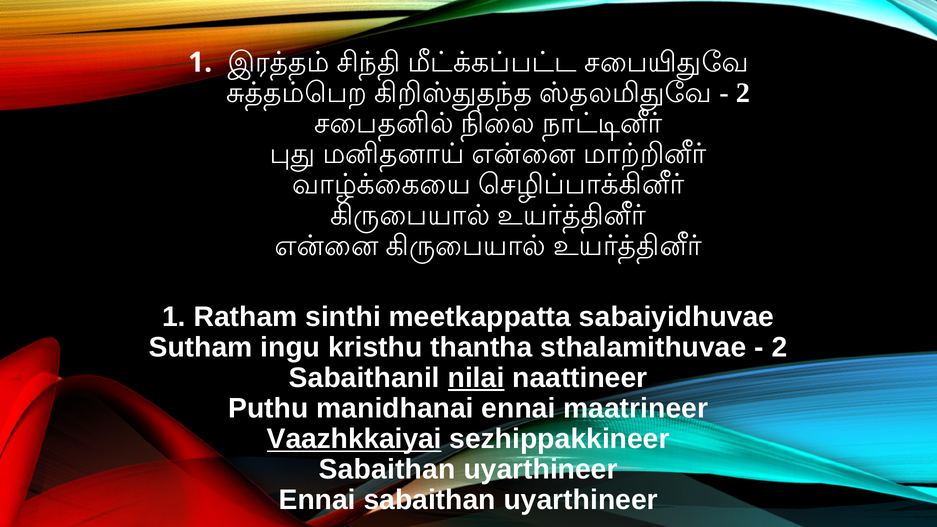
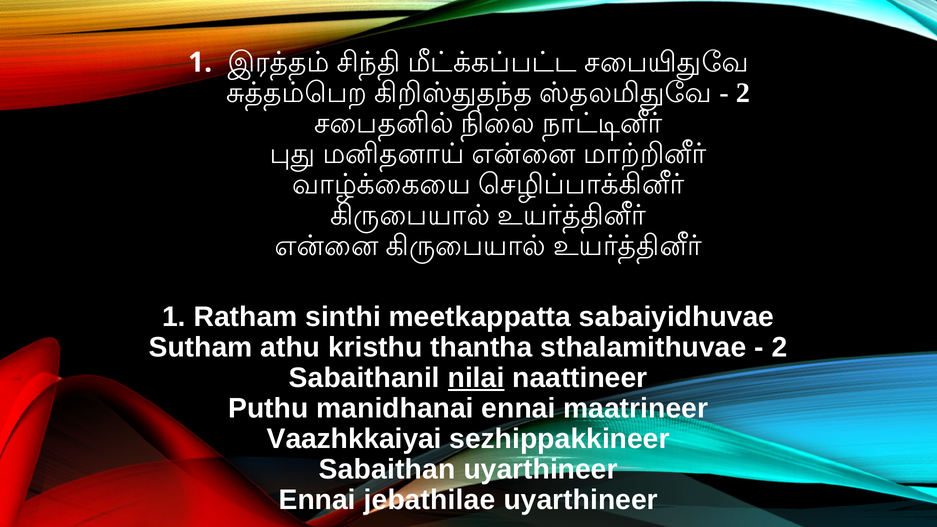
ingu: ingu -> athu (290, 347)
Vaazhkkaiyai underline: present -> none (354, 439)
Ennai sabaithan: sabaithan -> jebathilae (430, 500)
